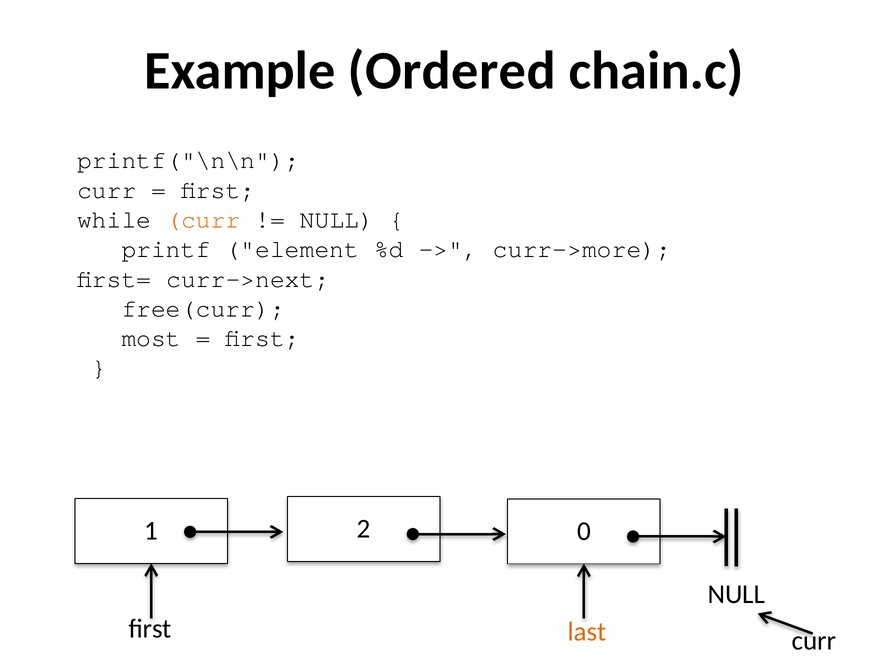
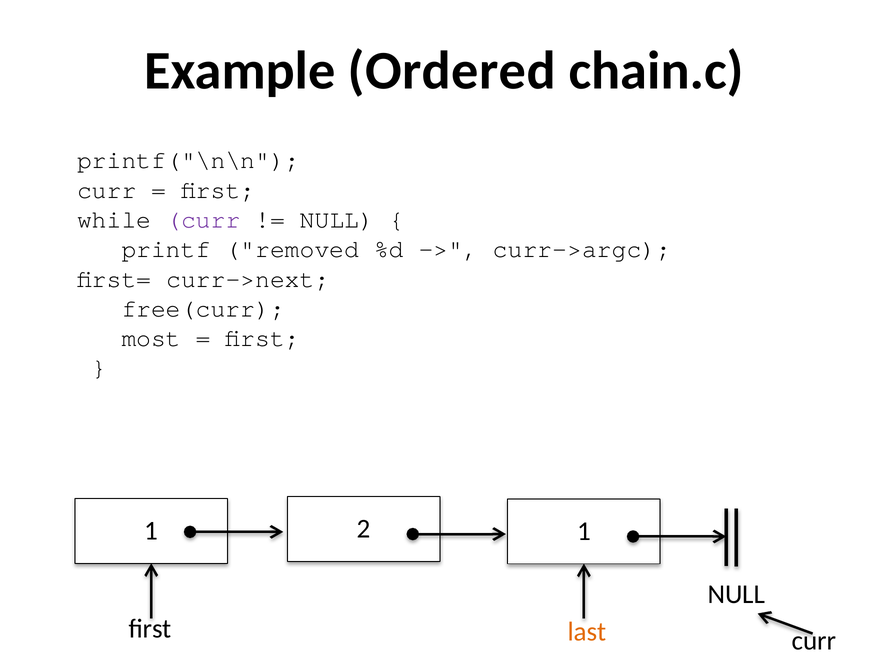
curr colour: orange -> purple (203, 219)
element: element -> removed (292, 249)
curr->more: curr->more -> curr->argc (582, 249)
2 0: 0 -> 1 (584, 531)
